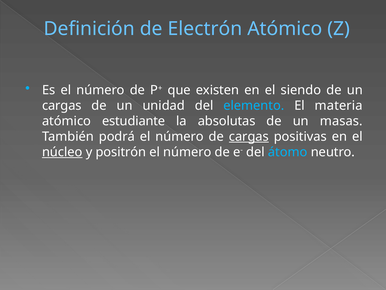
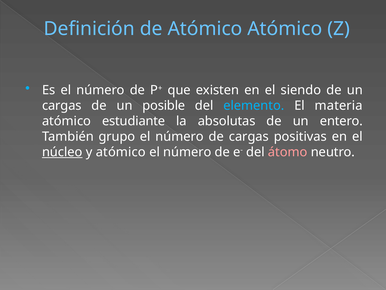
de Electrón: Electrón -> Atómico (205, 29)
unidad: unidad -> posible (164, 105)
masas: masas -> entero (341, 121)
podrá: podrá -> grupo (117, 136)
cargas underline: present -> none (249, 136)
y positrón: positrón -> atómico (121, 152)
átomo colour: light blue -> pink (288, 152)
